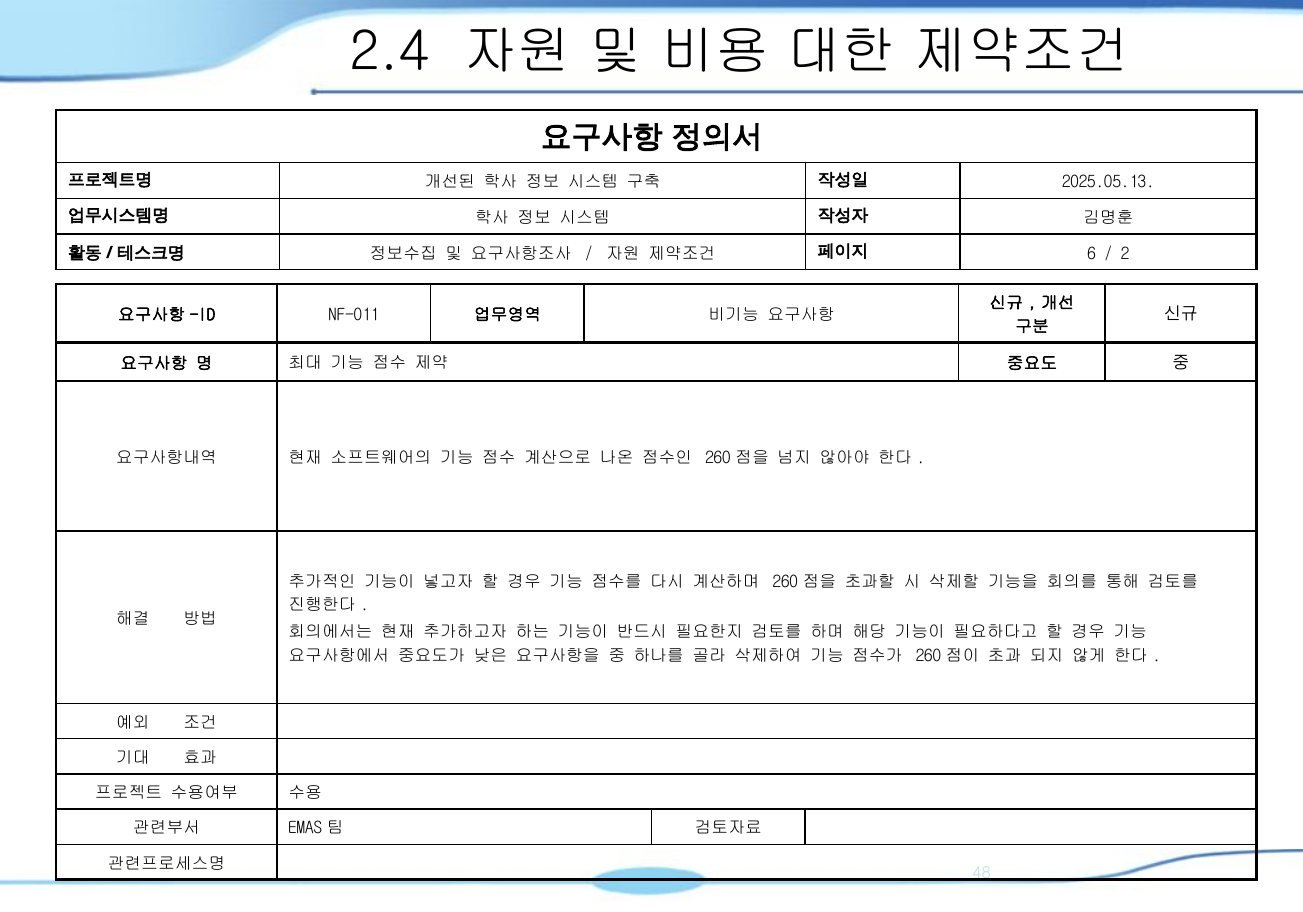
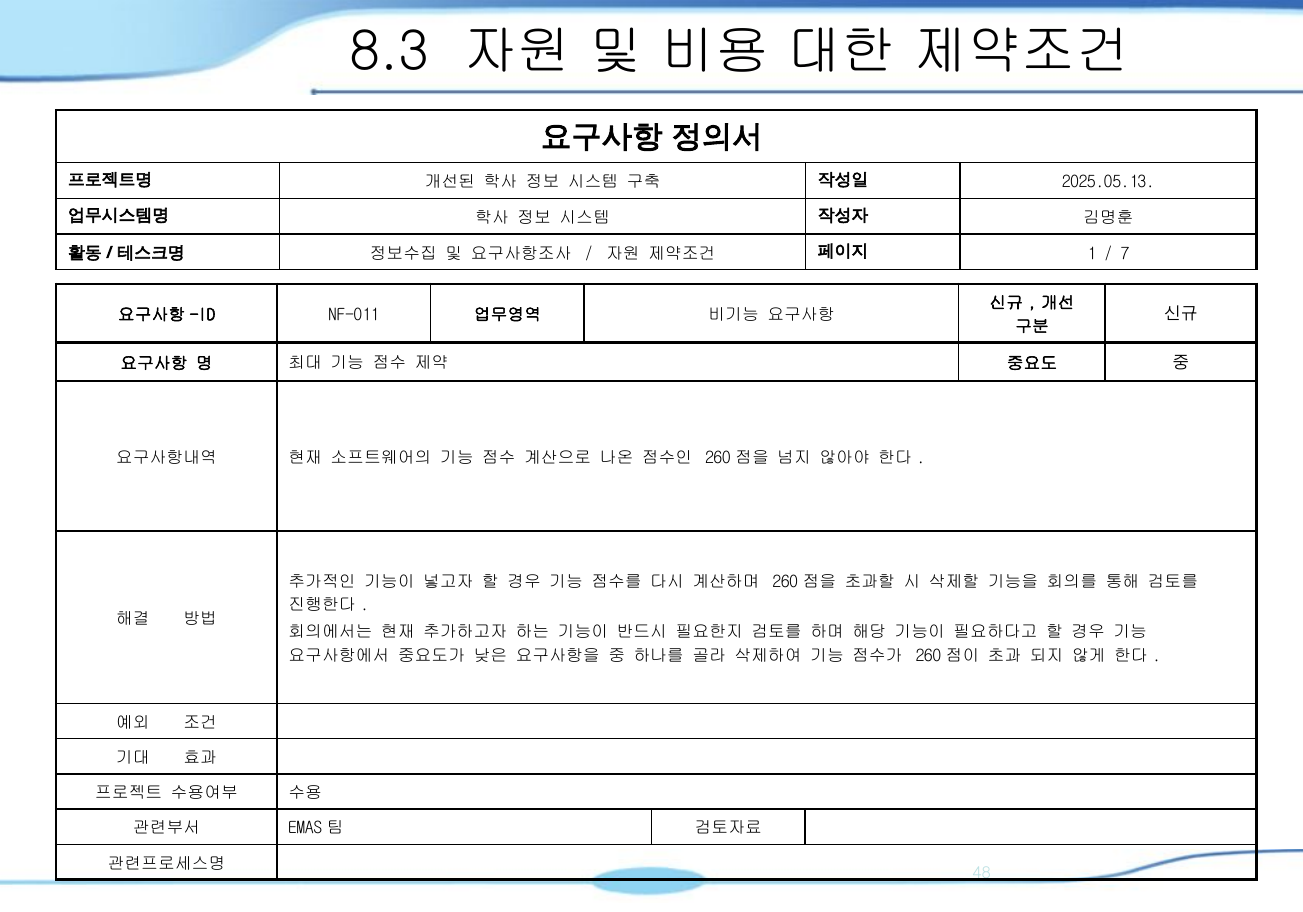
2.4: 2.4 -> 8.3 (390, 52)
6: 6 -> 1 (1091, 254)
2: 2 -> 7 (1125, 254)
